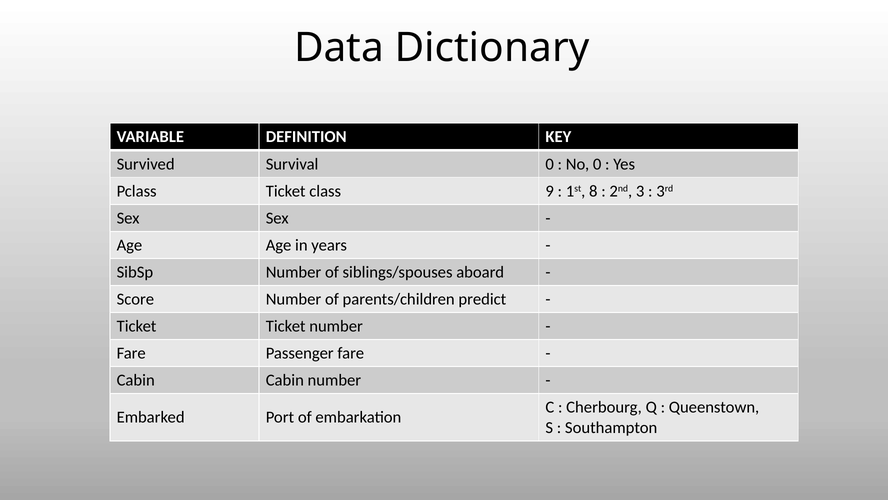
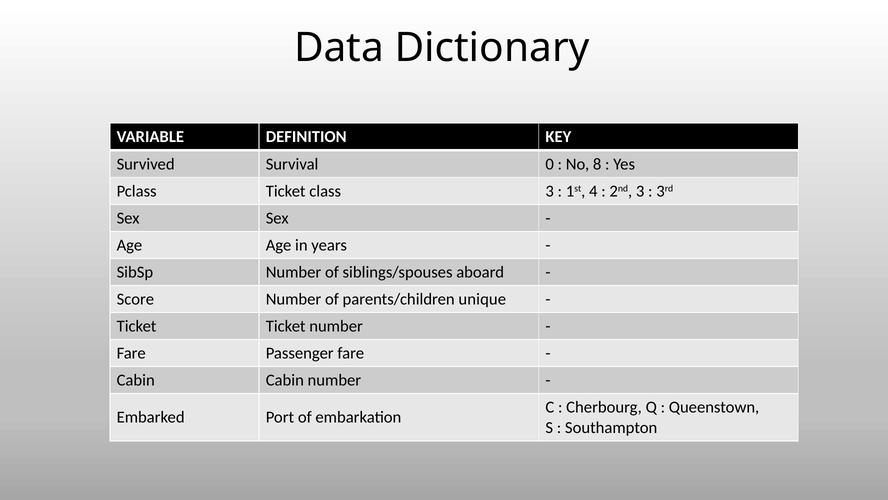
No 0: 0 -> 8 (597, 164)
class 9: 9 -> 3 (550, 191)
8: 8 -> 4 (593, 191)
predict: predict -> unique (482, 299)
